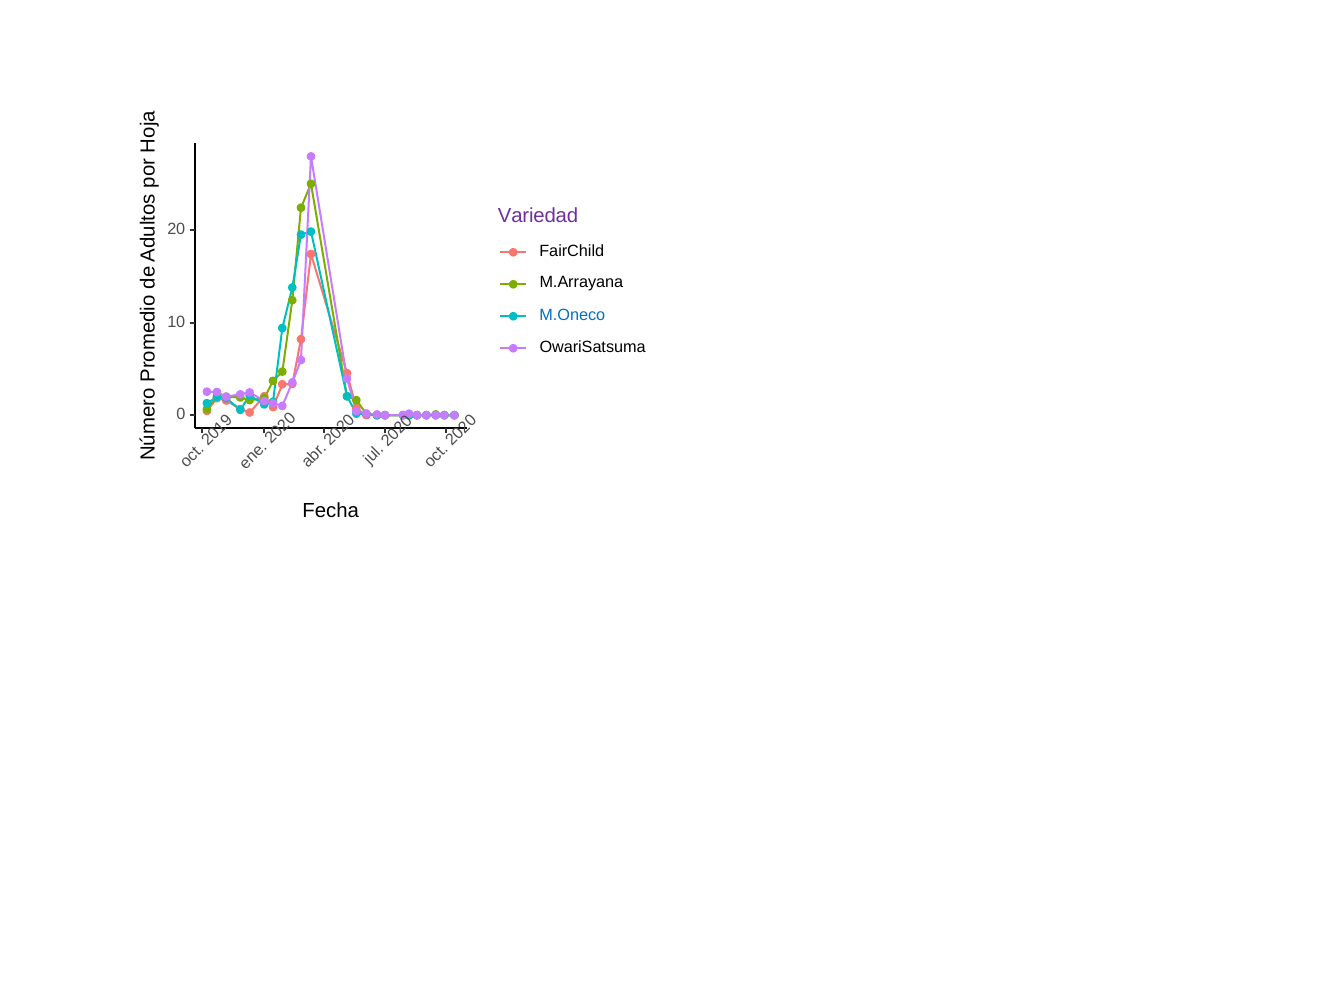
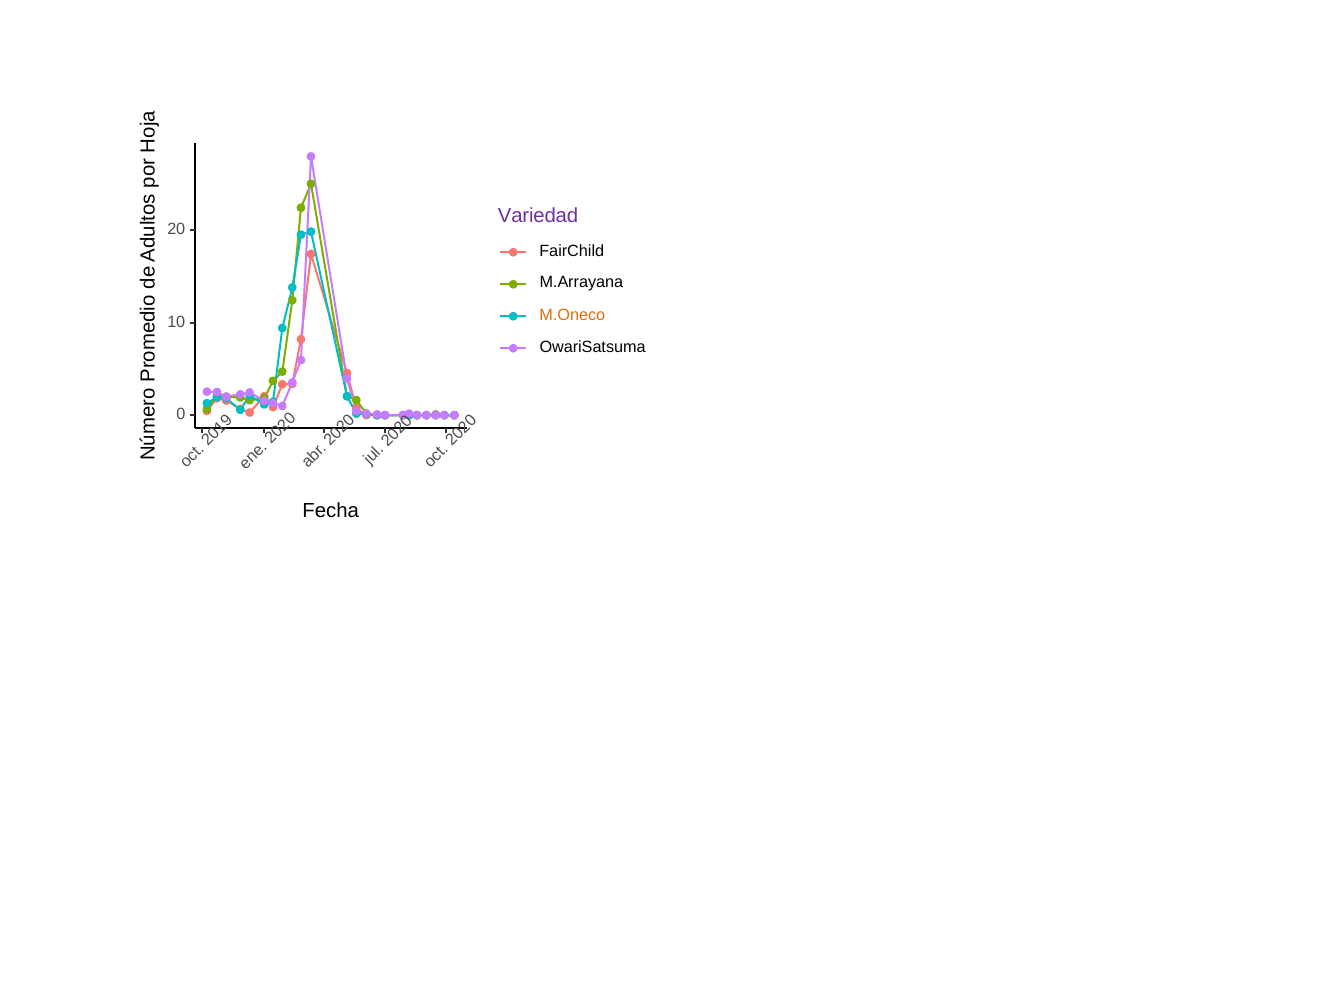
M.Oneco colour: blue -> orange (572, 315)
